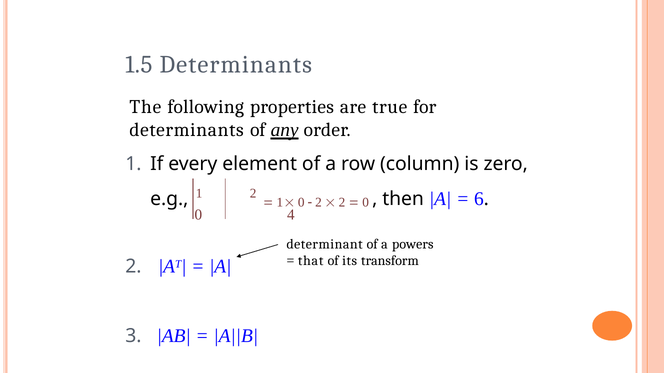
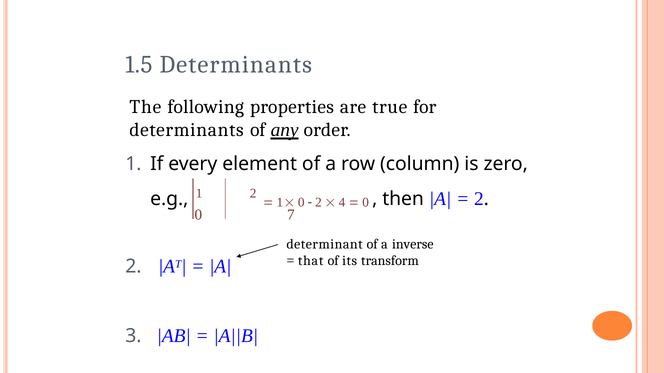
2: 2 -> 4 (342, 203)
6: 6 -> 2 (479, 199)
4: 4 -> 7 (291, 215)
powers: powers -> inverse (413, 245)
